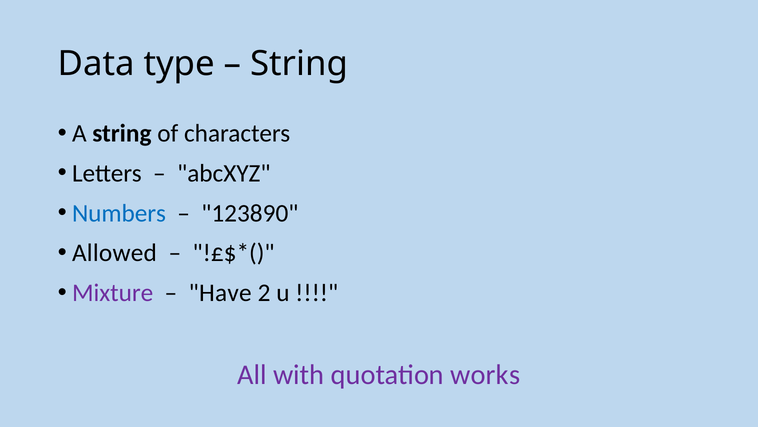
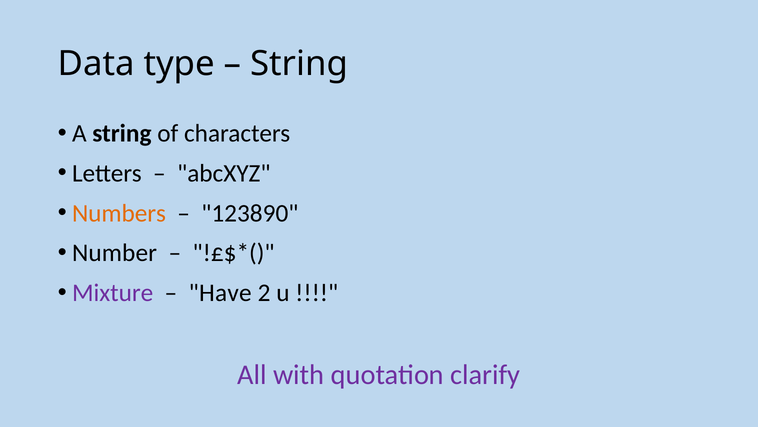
Numbers colour: blue -> orange (119, 213)
Allowed: Allowed -> Number (115, 253)
works: works -> clarify (485, 374)
